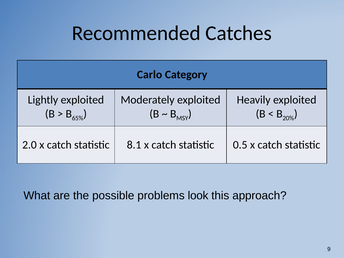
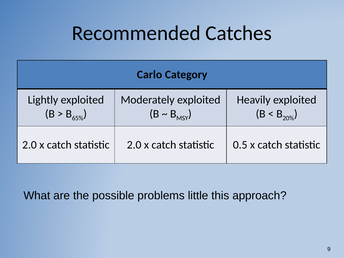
statistic 8.1: 8.1 -> 2.0 (134, 145)
look: look -> little (198, 196)
